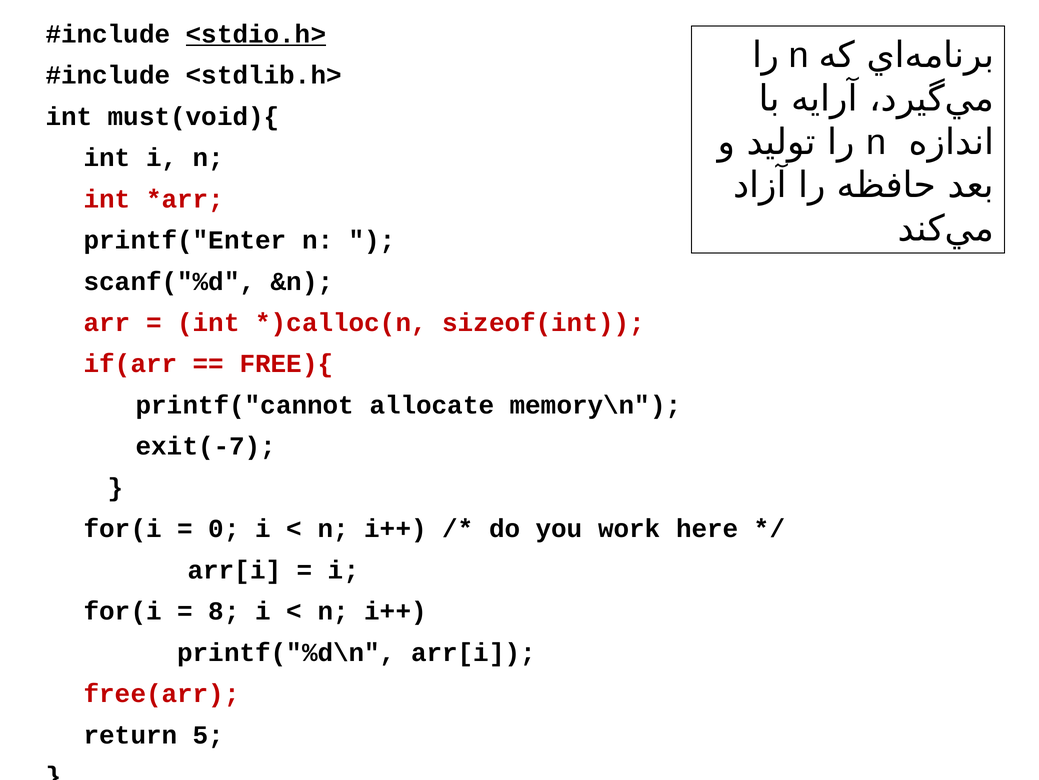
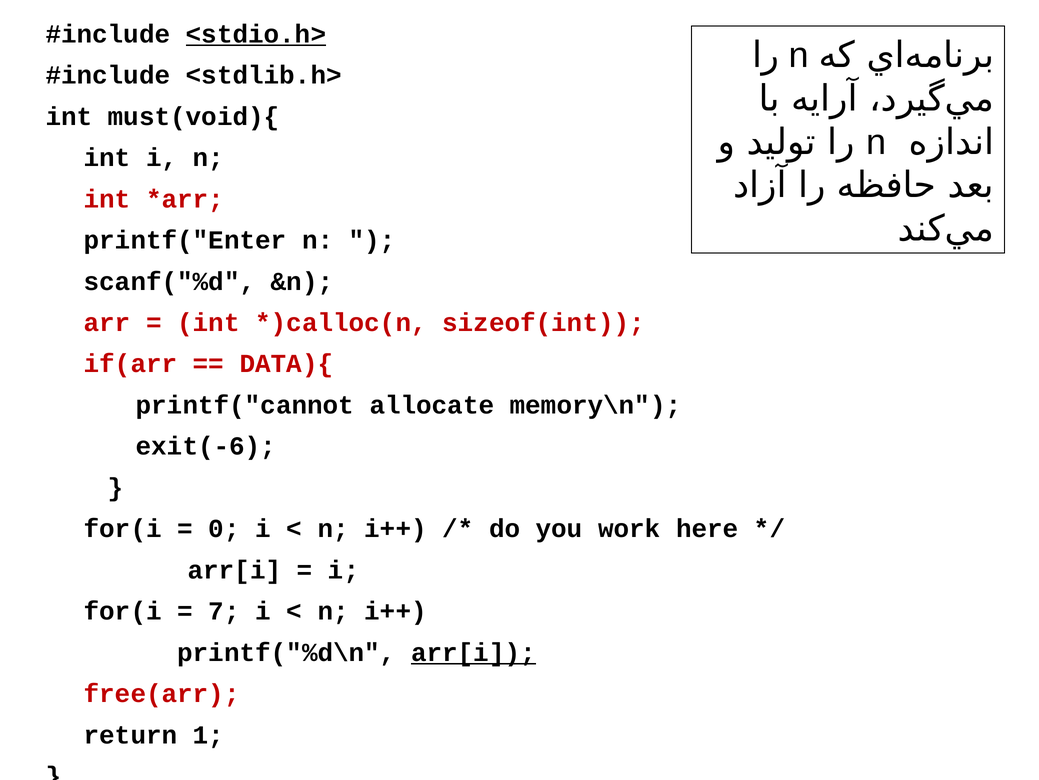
FREE){: FREE){ -> DATA){ (286, 364)
exit(-7: exit(-7 -> exit(-6 (206, 446)
8: 8 -> 7 (224, 611)
arr[i underline: none -> present (473, 652)
5: 5 -> 1 (208, 734)
